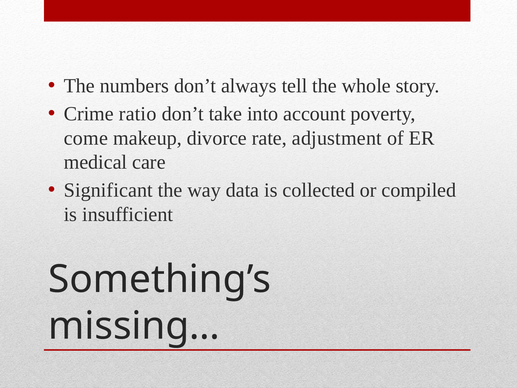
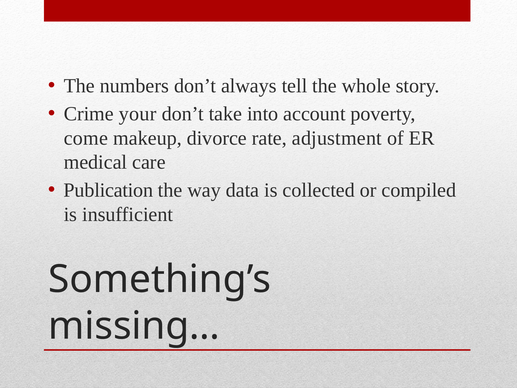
ratio: ratio -> your (138, 114)
Significant: Significant -> Publication (108, 190)
